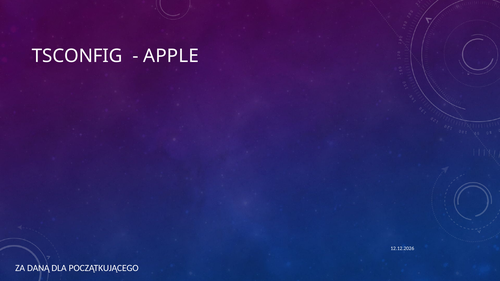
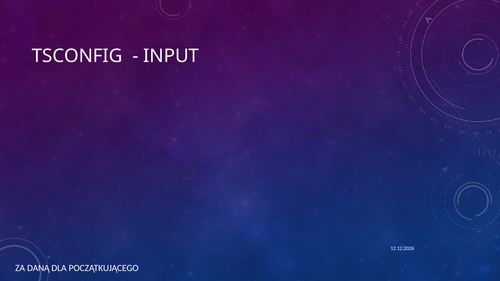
APPLE: APPLE -> INPUT (171, 56)
